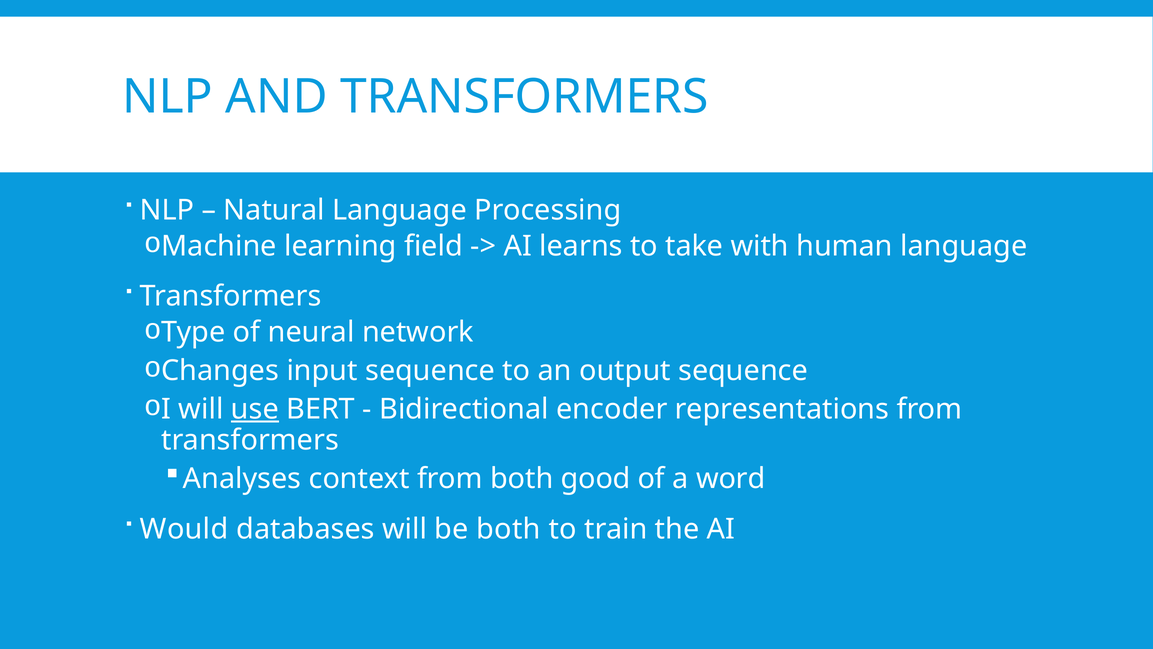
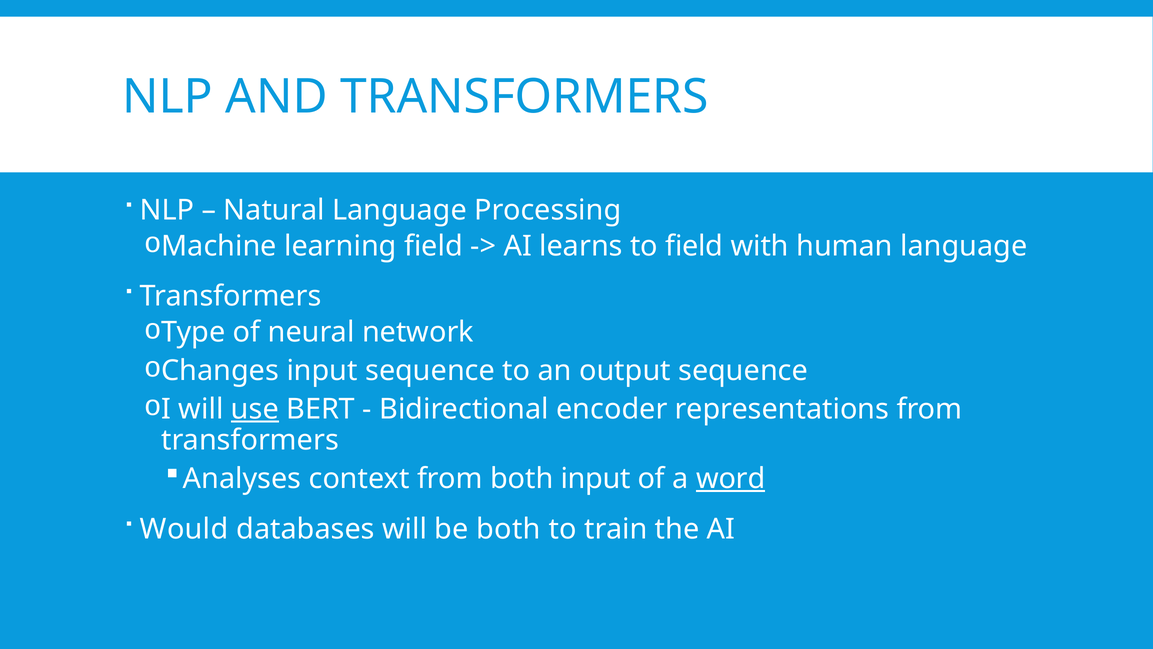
to take: take -> field (694, 246)
both good: good -> input (596, 478)
word underline: none -> present (731, 478)
